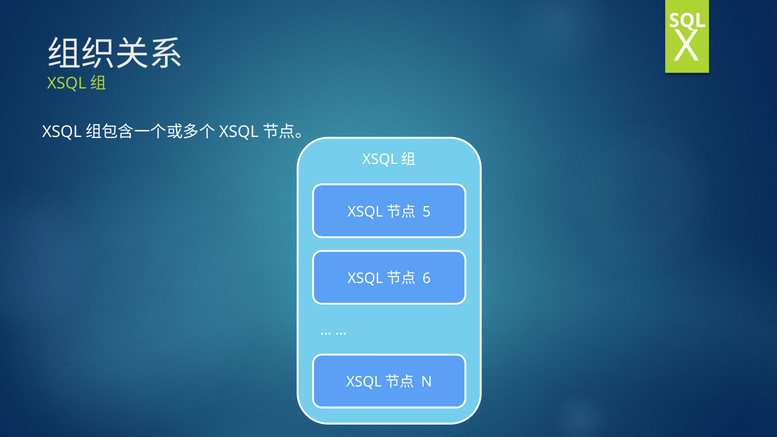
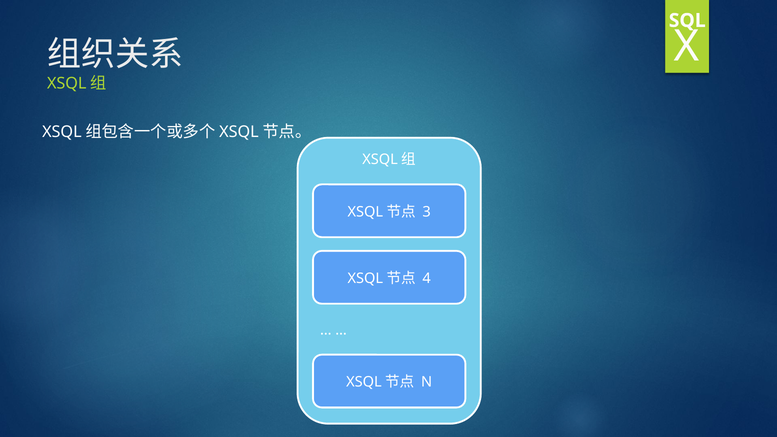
5: 5 -> 3 (427, 212)
6: 6 -> 4 (427, 278)
